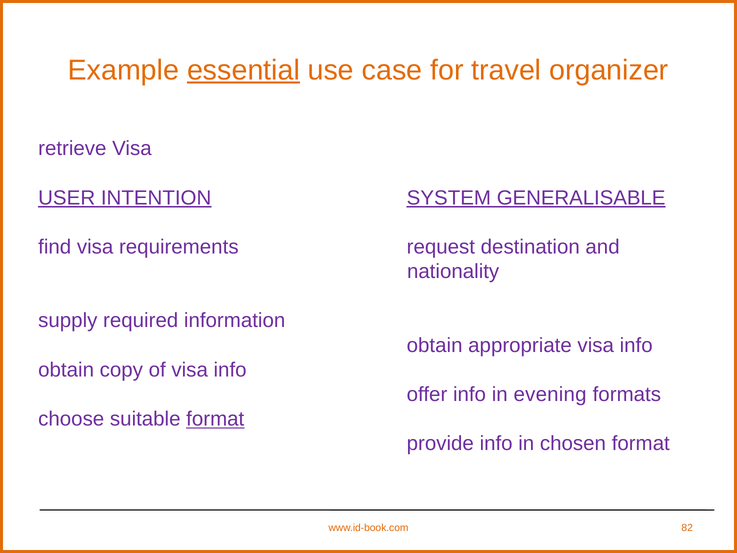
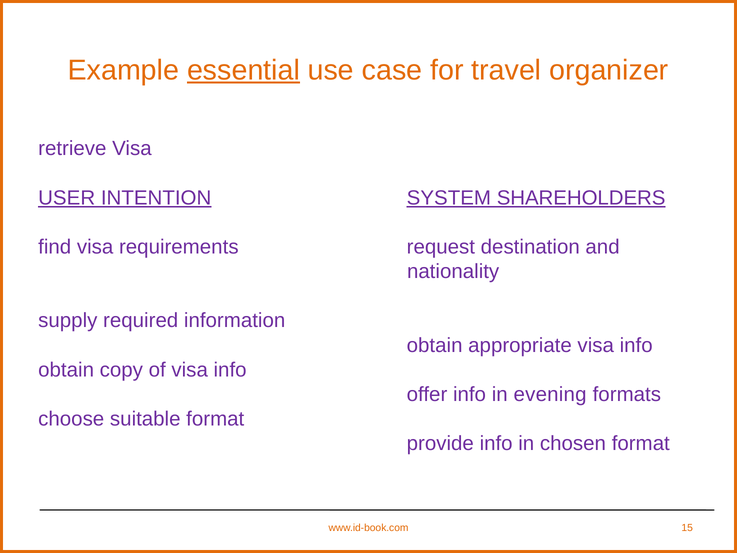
GENERALISABLE: GENERALISABLE -> SHAREHOLDERS (581, 198)
format underline: present -> none (215, 419)
82: 82 -> 15 (687, 528)
